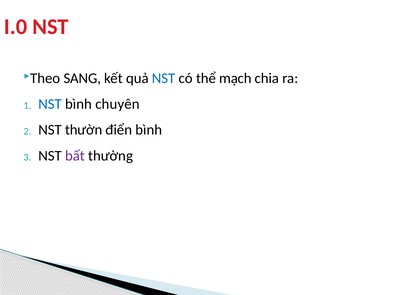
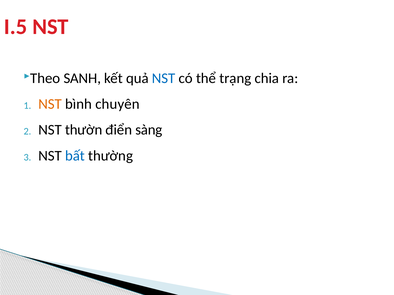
I.0: I.0 -> I.5 (16, 27)
SANG: SANG -> SANH (82, 78)
mạch: mạch -> trạng (235, 78)
NST colour: blue -> orange (50, 104)
điển bình: bình -> sàng (149, 130)
bất colour: purple -> blue (75, 156)
